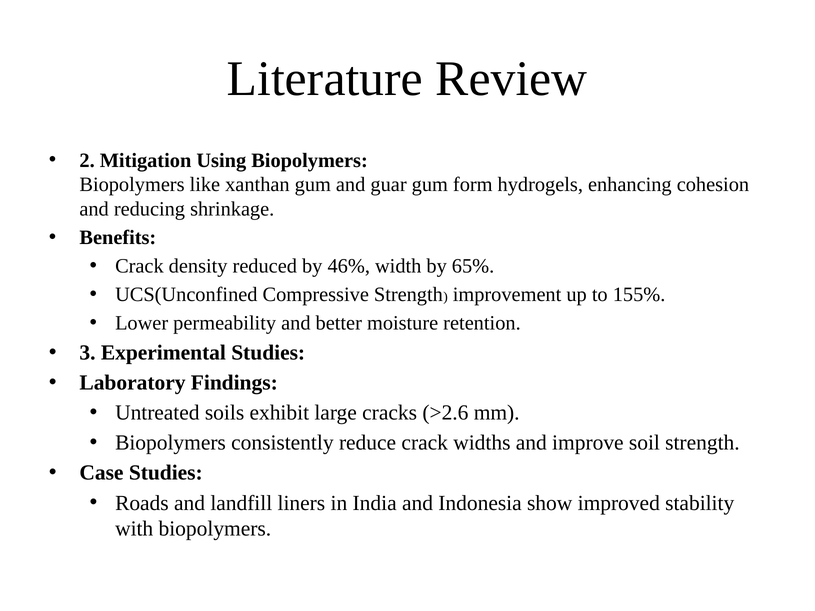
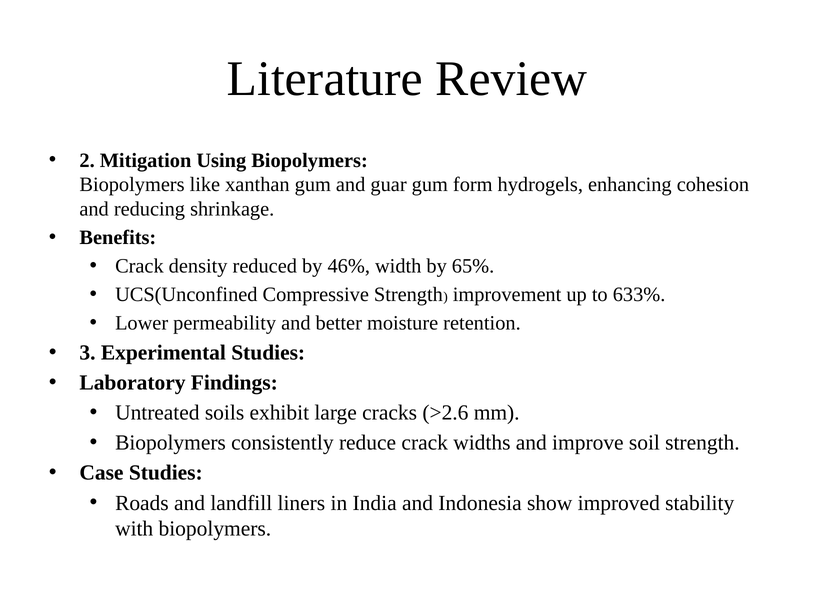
155%: 155% -> 633% (639, 295)
